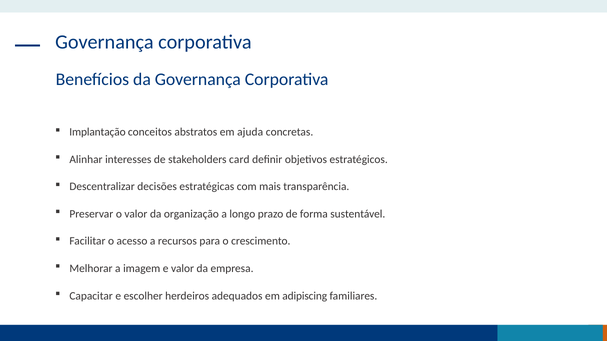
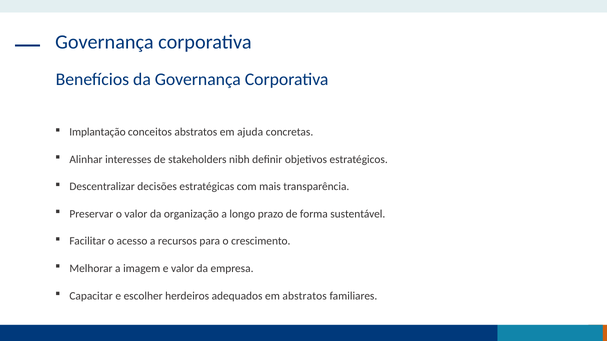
card: card -> nibh (239, 160)
em adipiscing: adipiscing -> abstratos (305, 296)
